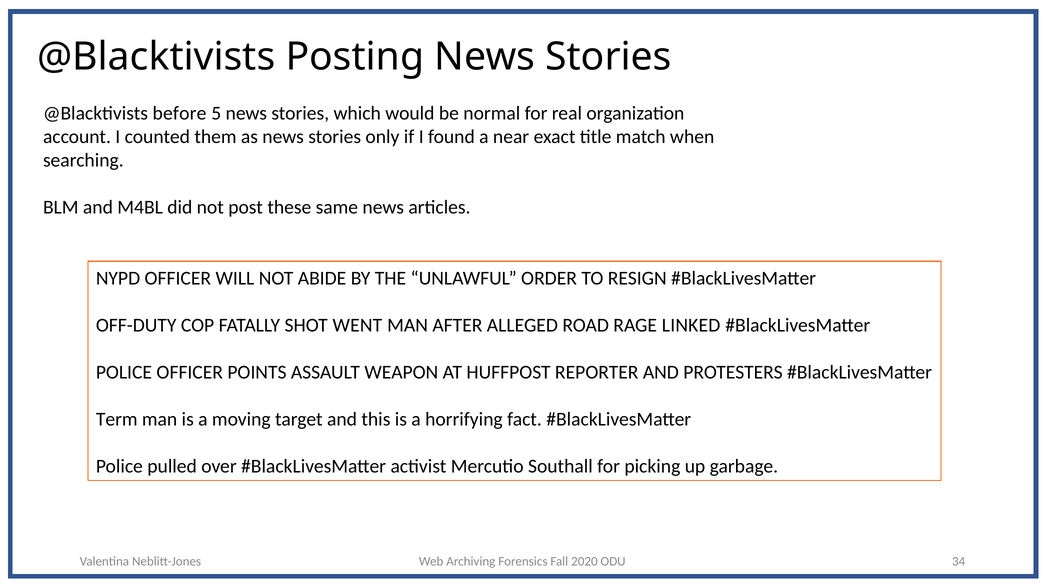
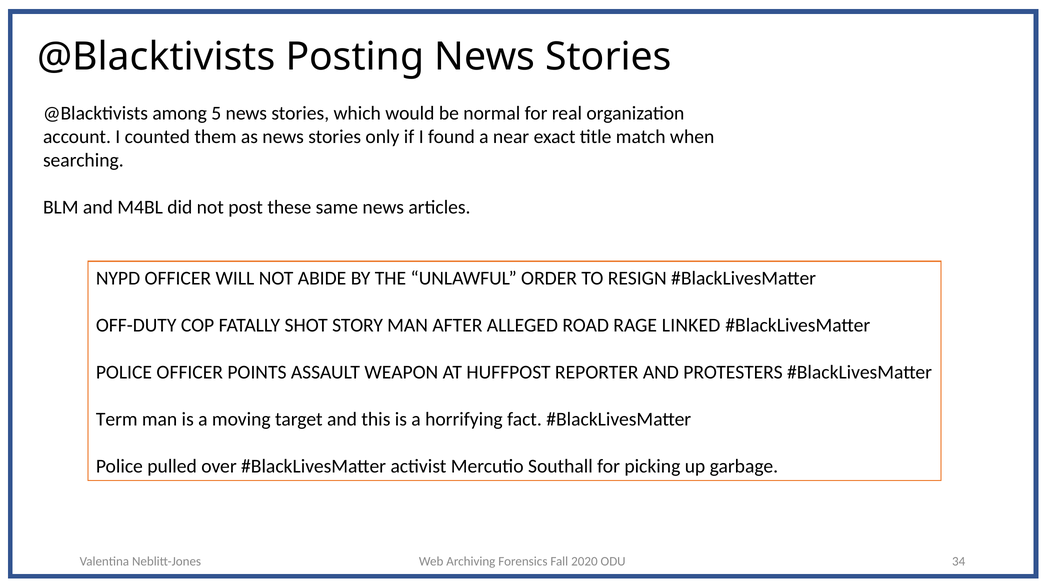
before: before -> among (180, 113)
WENT: WENT -> STORY (358, 325)
